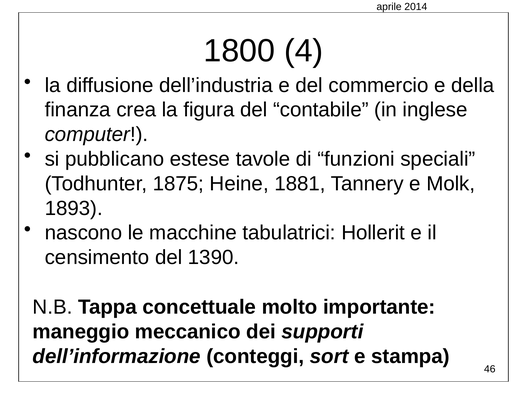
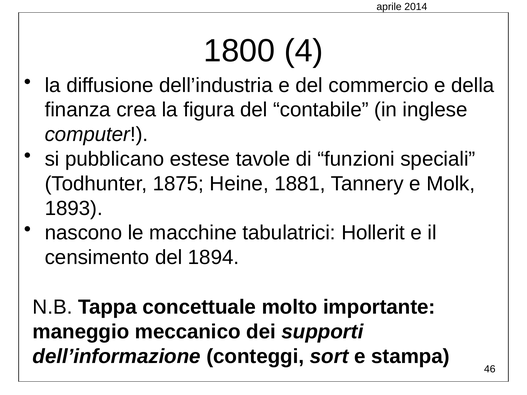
1390: 1390 -> 1894 (214, 258)
